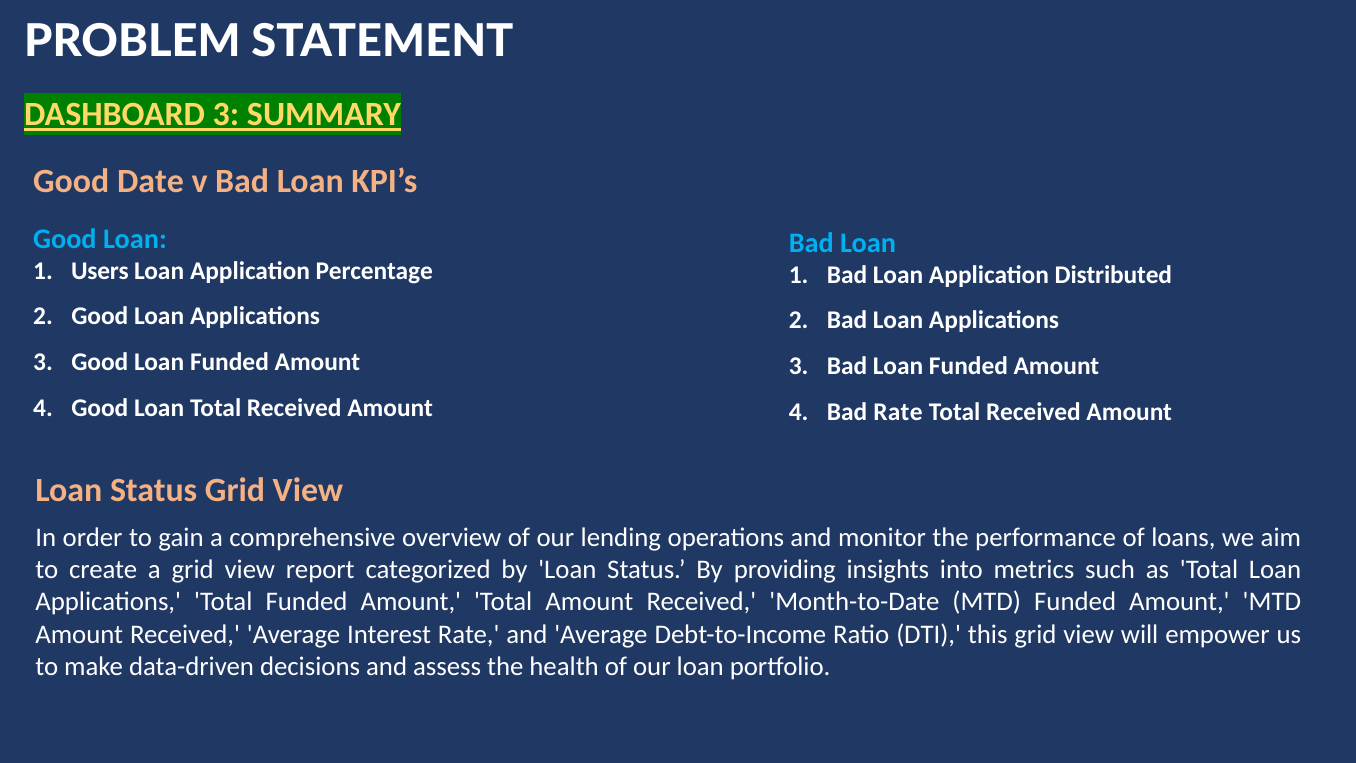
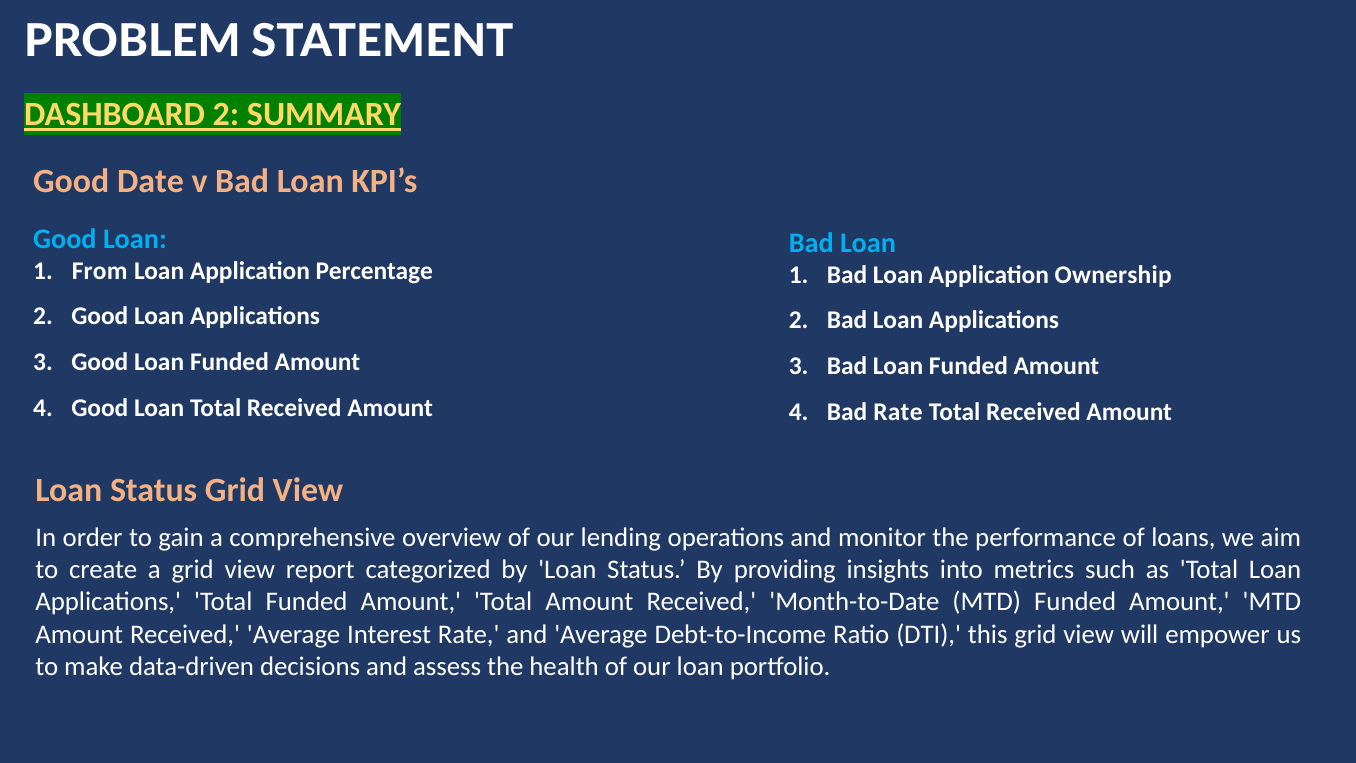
DASHBOARD 3: 3 -> 2 (226, 115)
Users: Users -> From (100, 271)
Distributed: Distributed -> Ownership (1113, 275)
